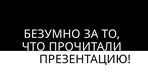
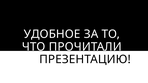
БЕЗУМНО: БЕЗУМНО -> УДОБНОЕ (52, 34)
